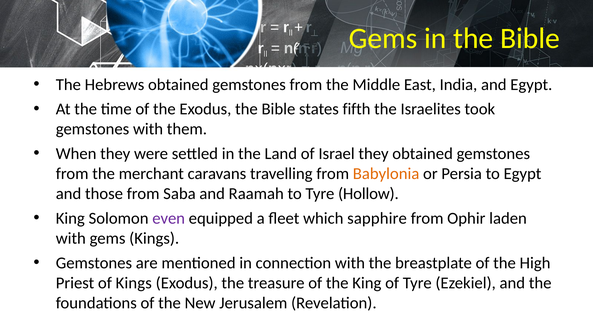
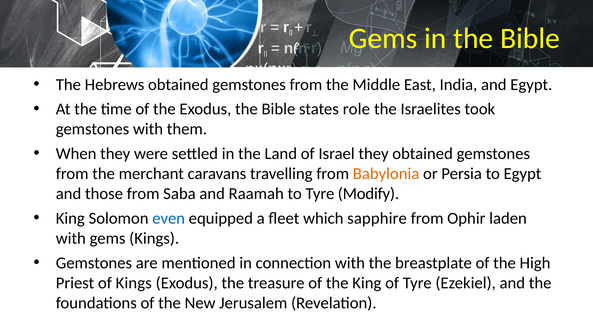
fifth: fifth -> role (356, 109)
Hollow: Hollow -> Modify (368, 194)
even colour: purple -> blue (169, 219)
